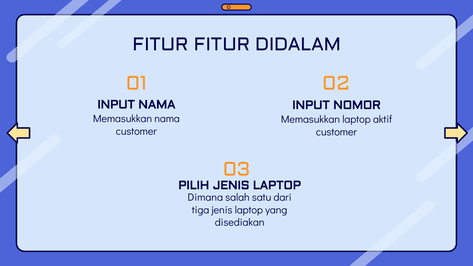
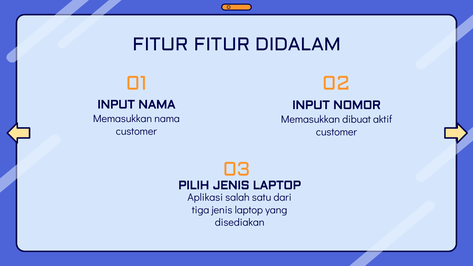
Memasukkan laptop: laptop -> dibuat (357, 119)
Dimana: Dimana -> Aplikasi (205, 197)
